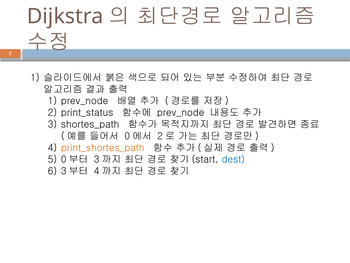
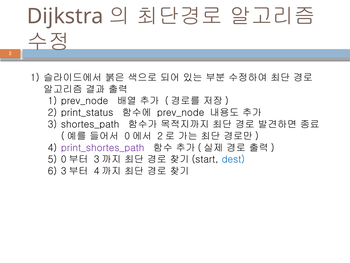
print_shortes_path colour: orange -> purple (103, 148)
